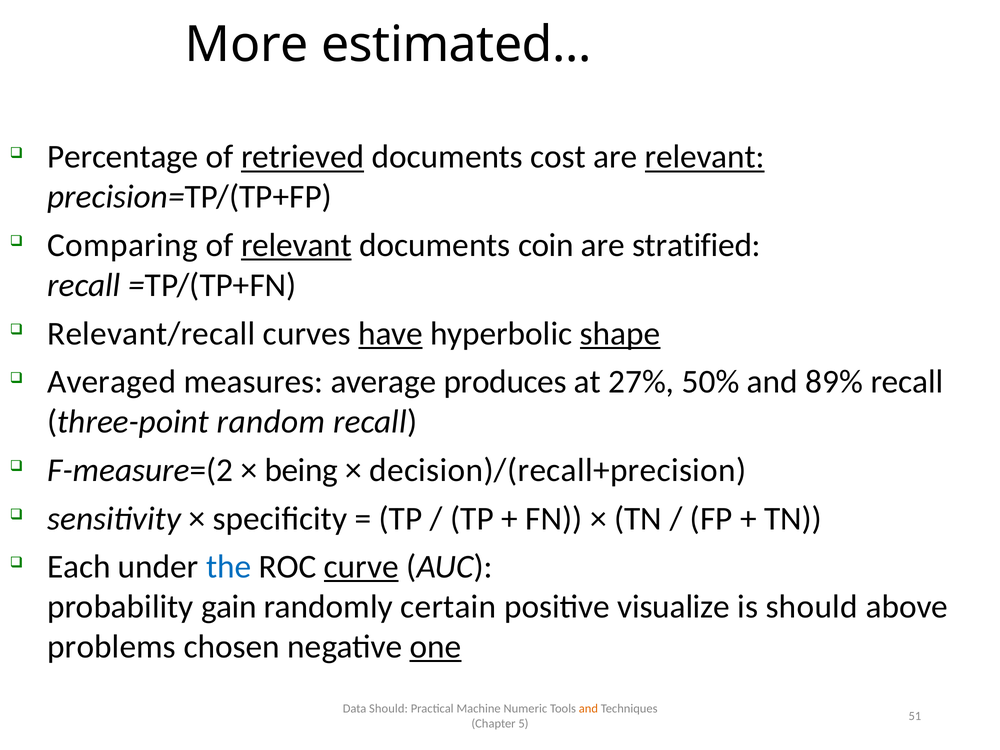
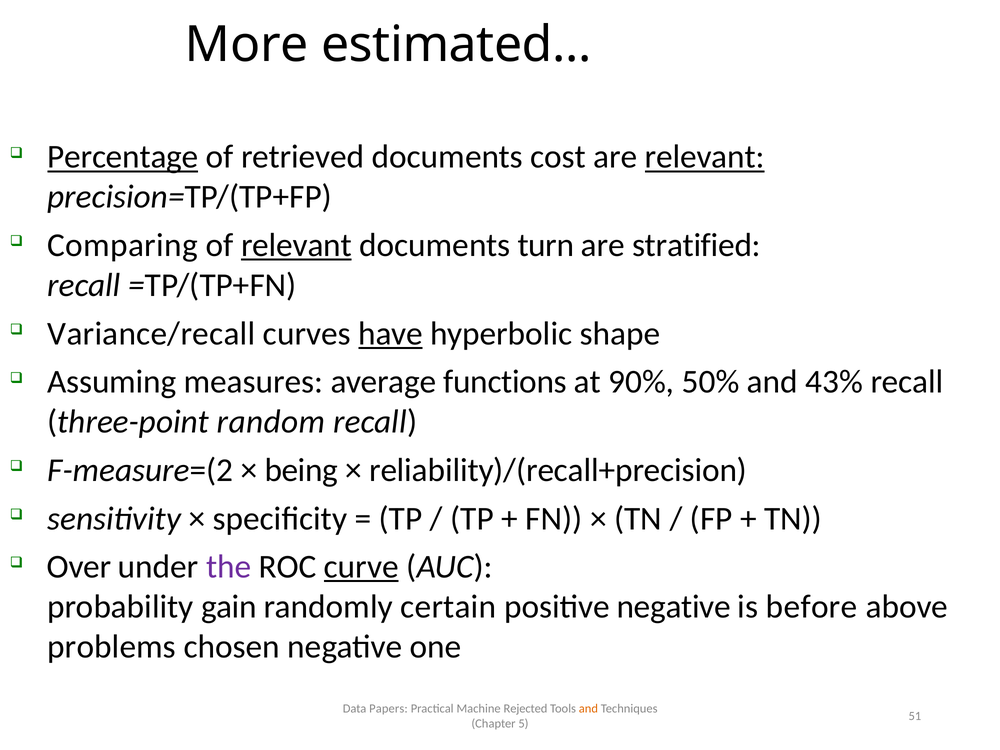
Percentage underline: none -> present (123, 157)
retrieved underline: present -> none (303, 157)
coin: coin -> turn (546, 245)
Relevant/recall: Relevant/recall -> Variance/recall (151, 334)
shape underline: present -> none (620, 334)
Averaged: Averaged -> Assuming (112, 382)
produces: produces -> functions (505, 382)
27%: 27% -> 90% (641, 382)
89%: 89% -> 43% (834, 382)
decision)/(recall+precision: decision)/(recall+precision -> reliability)/(recall+precision (558, 470)
Each: Each -> Over (79, 567)
the colour: blue -> purple (229, 567)
positive visualize: visualize -> negative (674, 607)
is should: should -> before (812, 607)
one underline: present -> none (435, 647)
Data Should: Should -> Papers (389, 708)
Numeric: Numeric -> Rejected (525, 708)
